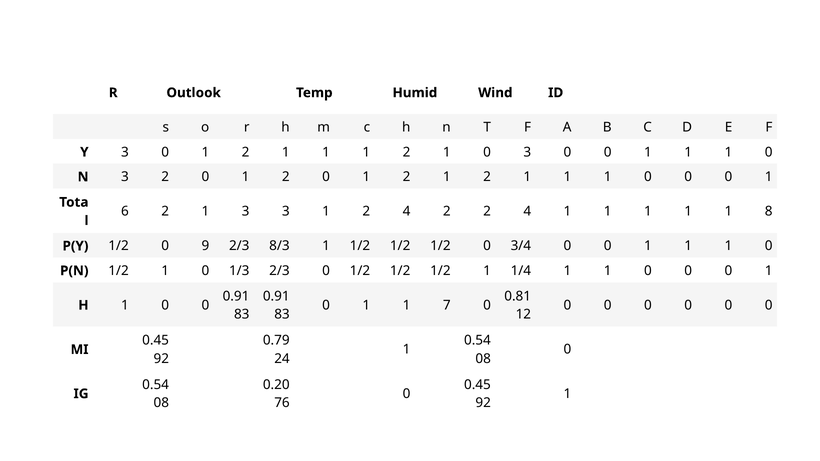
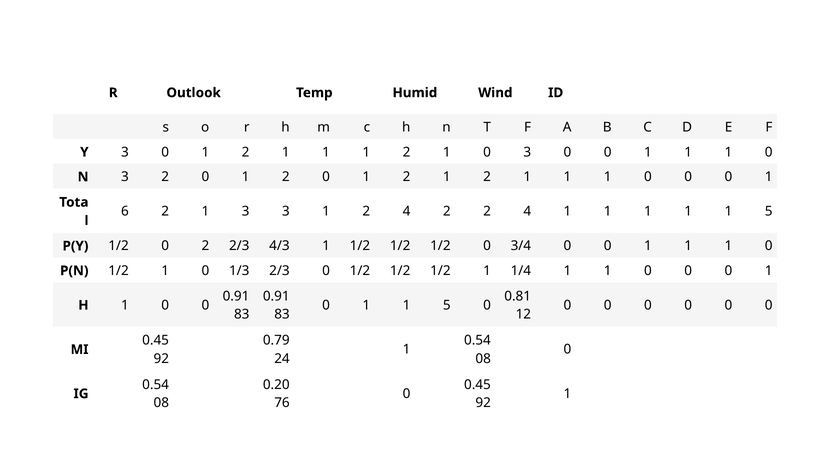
1 1 1 8: 8 -> 5 (769, 212)
0 9: 9 -> 2 (205, 246)
8/3: 8/3 -> 4/3 (279, 246)
0 1 1 7: 7 -> 5 (447, 305)
